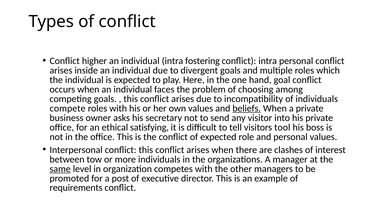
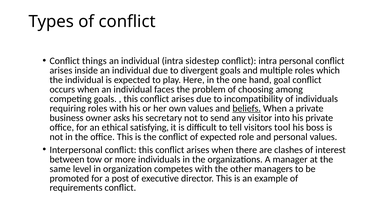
higher: higher -> things (94, 61)
fostering: fostering -> sidestep (202, 61)
compete: compete -> requiring (68, 108)
same underline: present -> none (60, 169)
